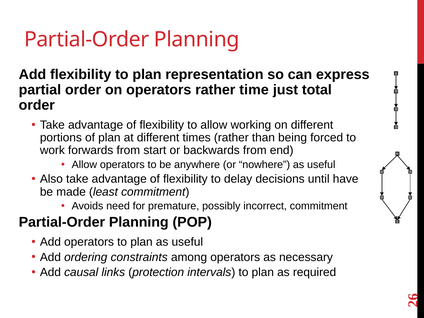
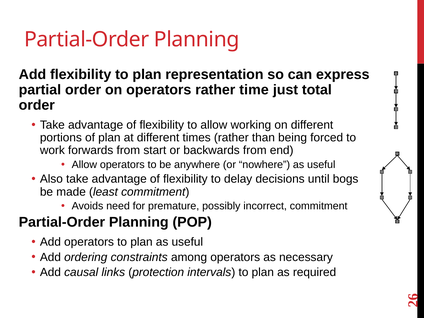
have: have -> bogs (346, 179)
